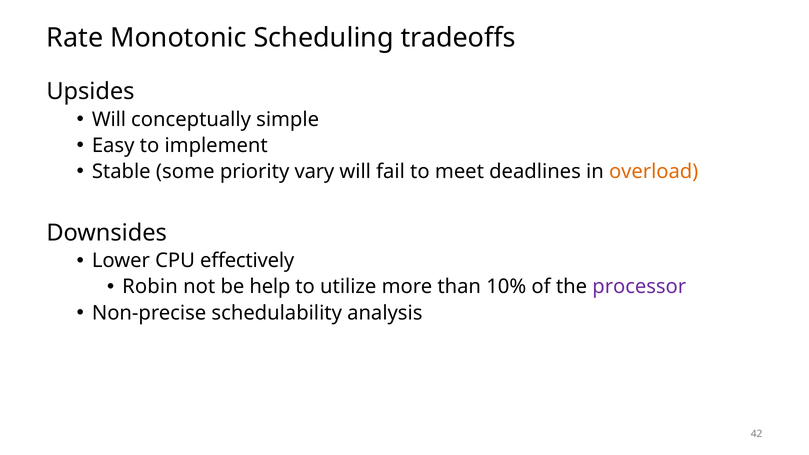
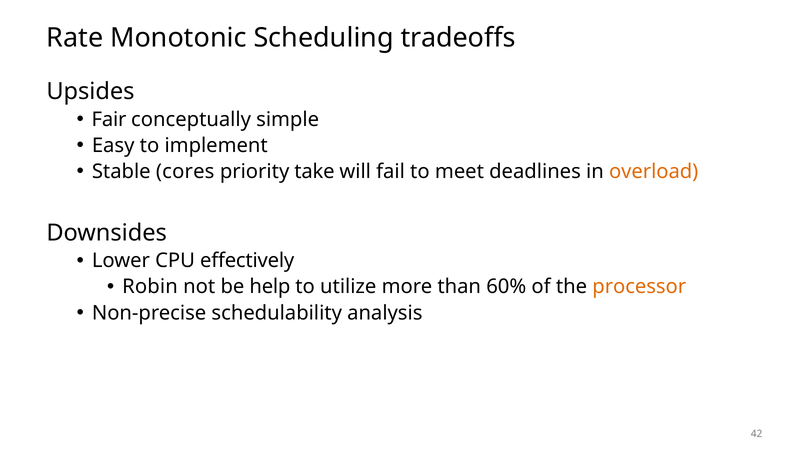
Will: Will -> Fair (109, 119)
some: some -> cores (185, 171)
vary: vary -> take (314, 171)
10%: 10% -> 60% (506, 287)
processor colour: purple -> orange (639, 287)
